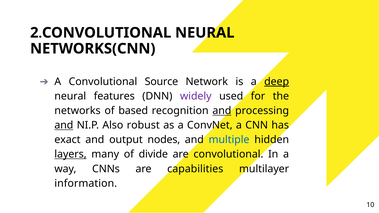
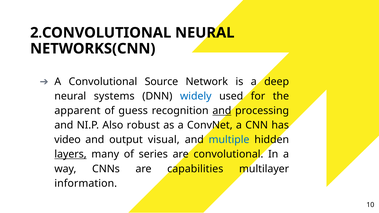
deep underline: present -> none (277, 82)
features: features -> systems (114, 96)
widely colour: purple -> blue (196, 96)
networks: networks -> apparent (77, 111)
based: based -> guess (133, 111)
and underline: present -> none (64, 125)
exact: exact -> video (67, 140)
nodes: nodes -> visual (164, 140)
divide: divide -> series (153, 154)
